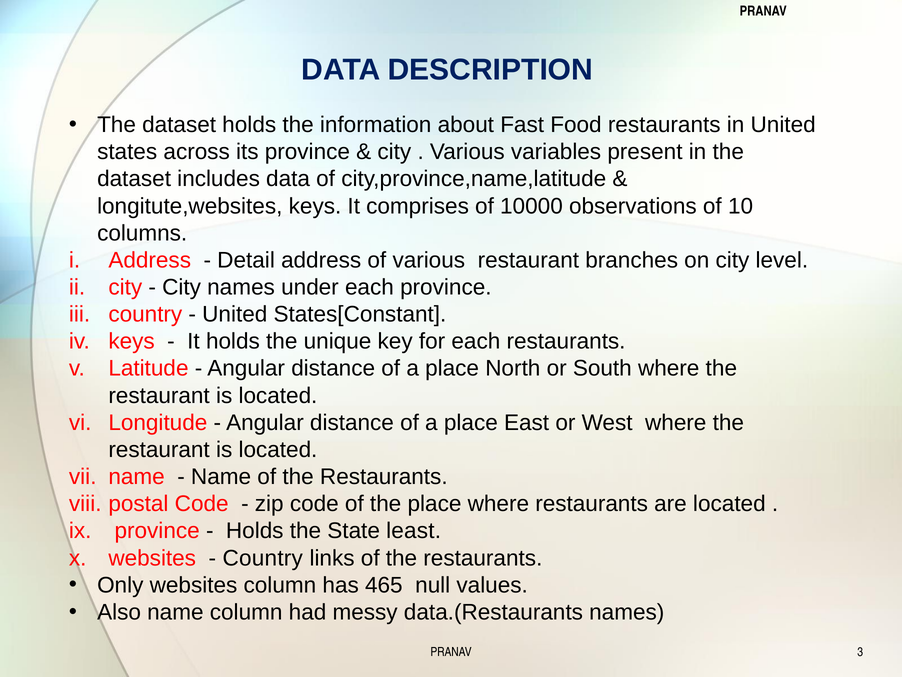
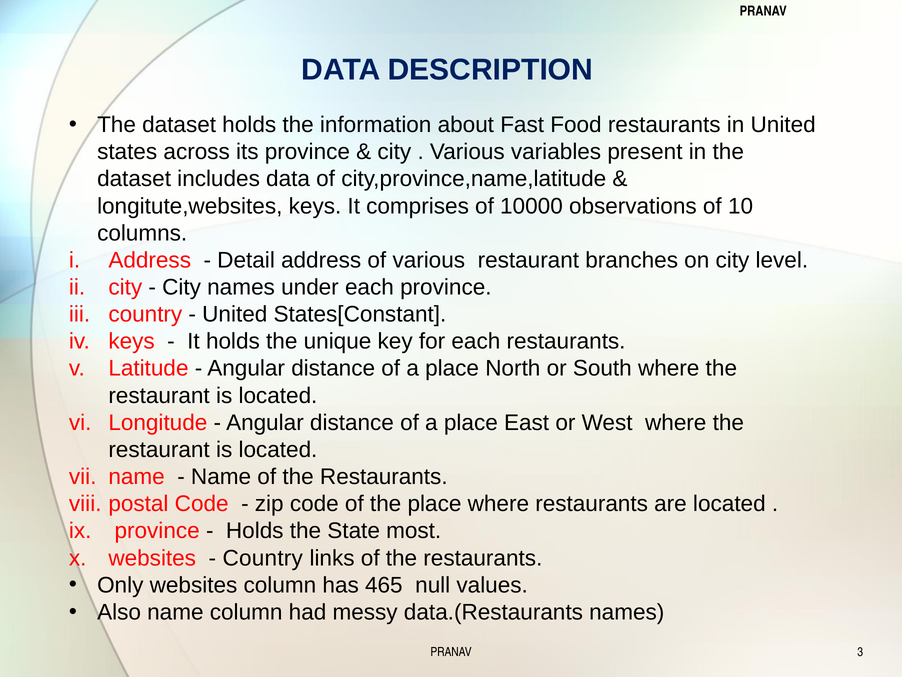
least: least -> most (414, 531)
